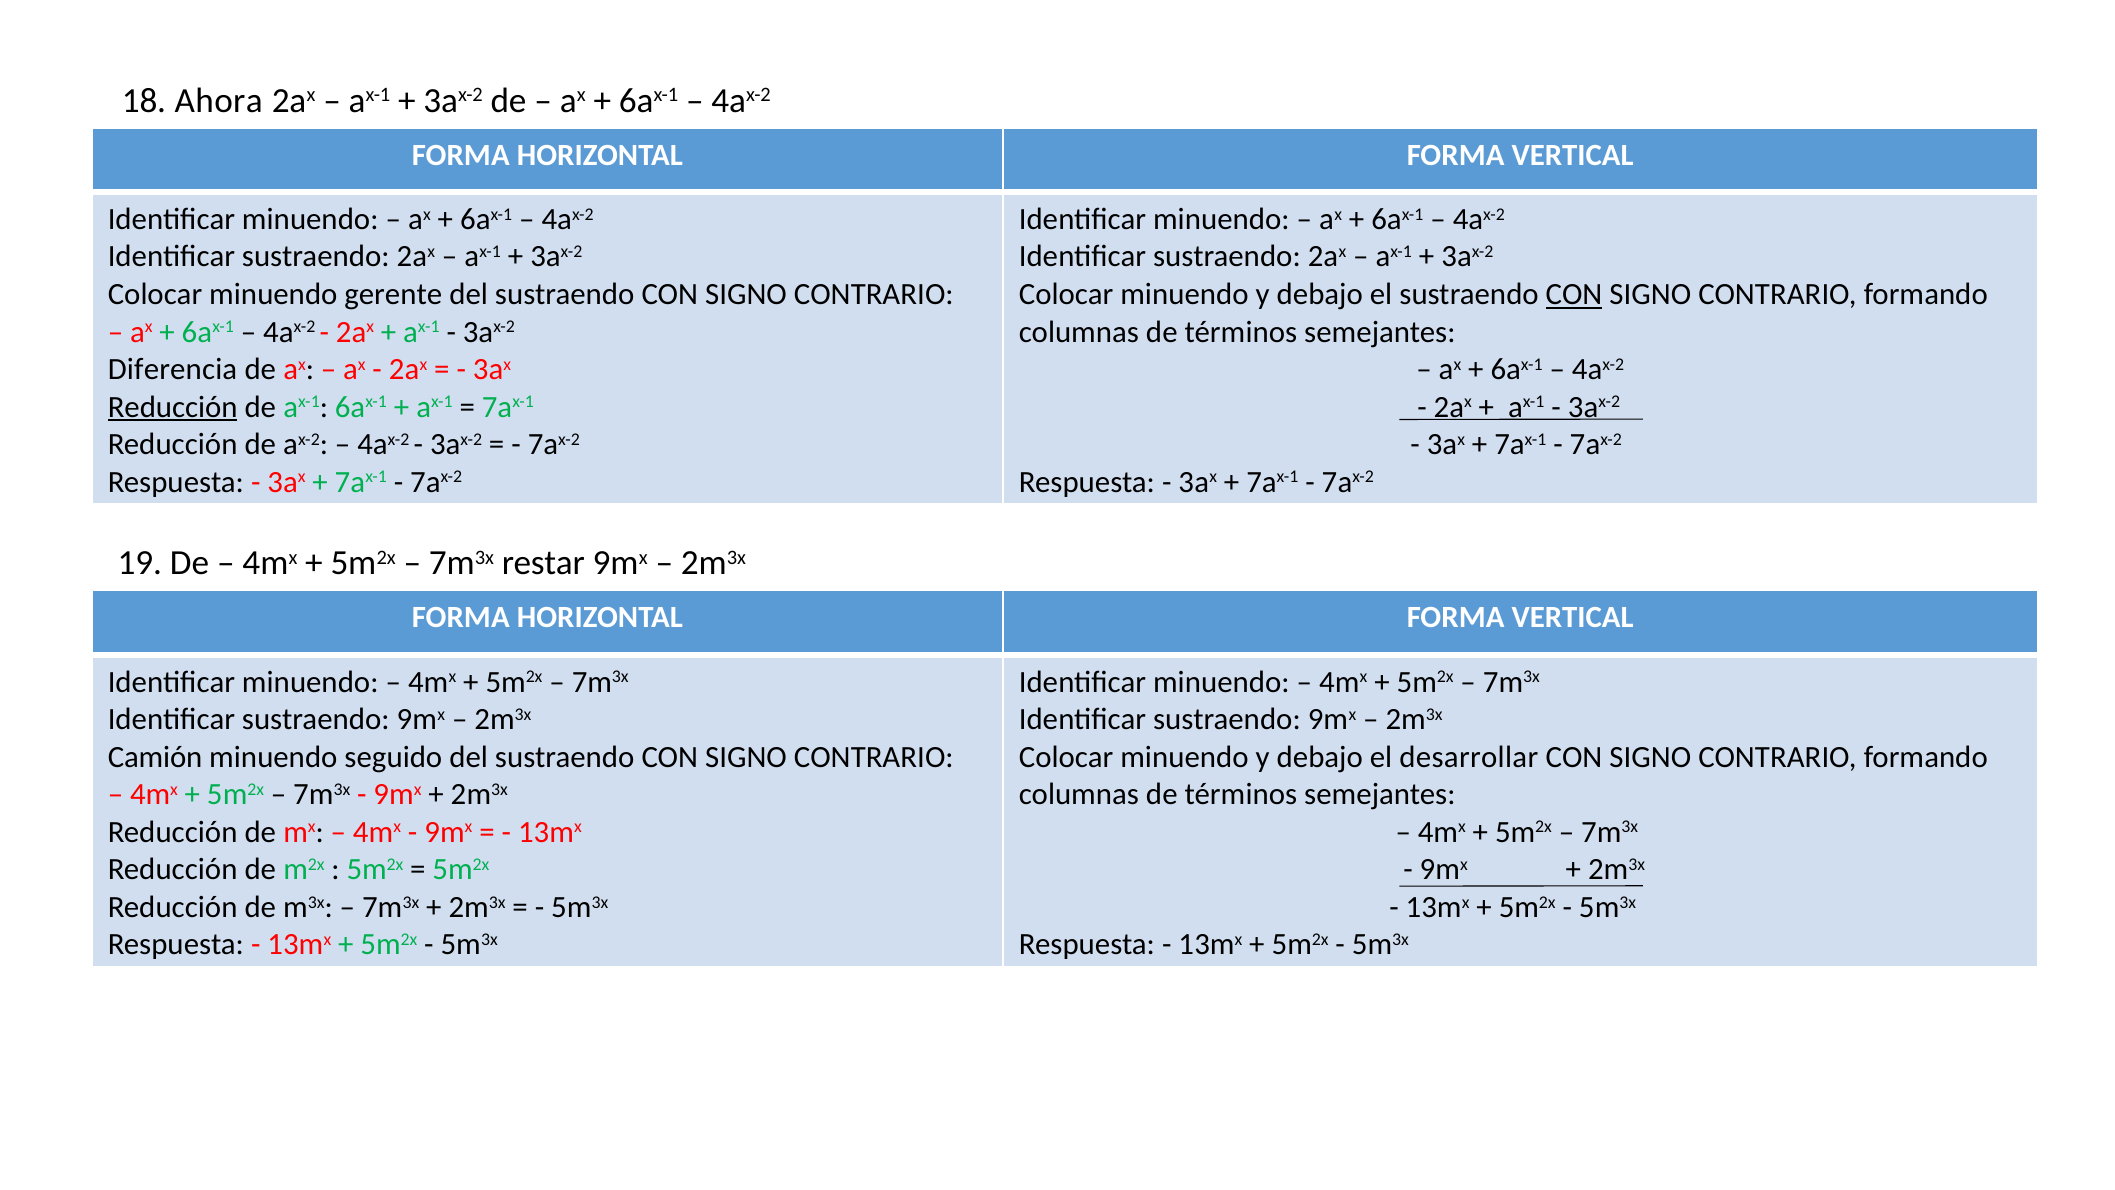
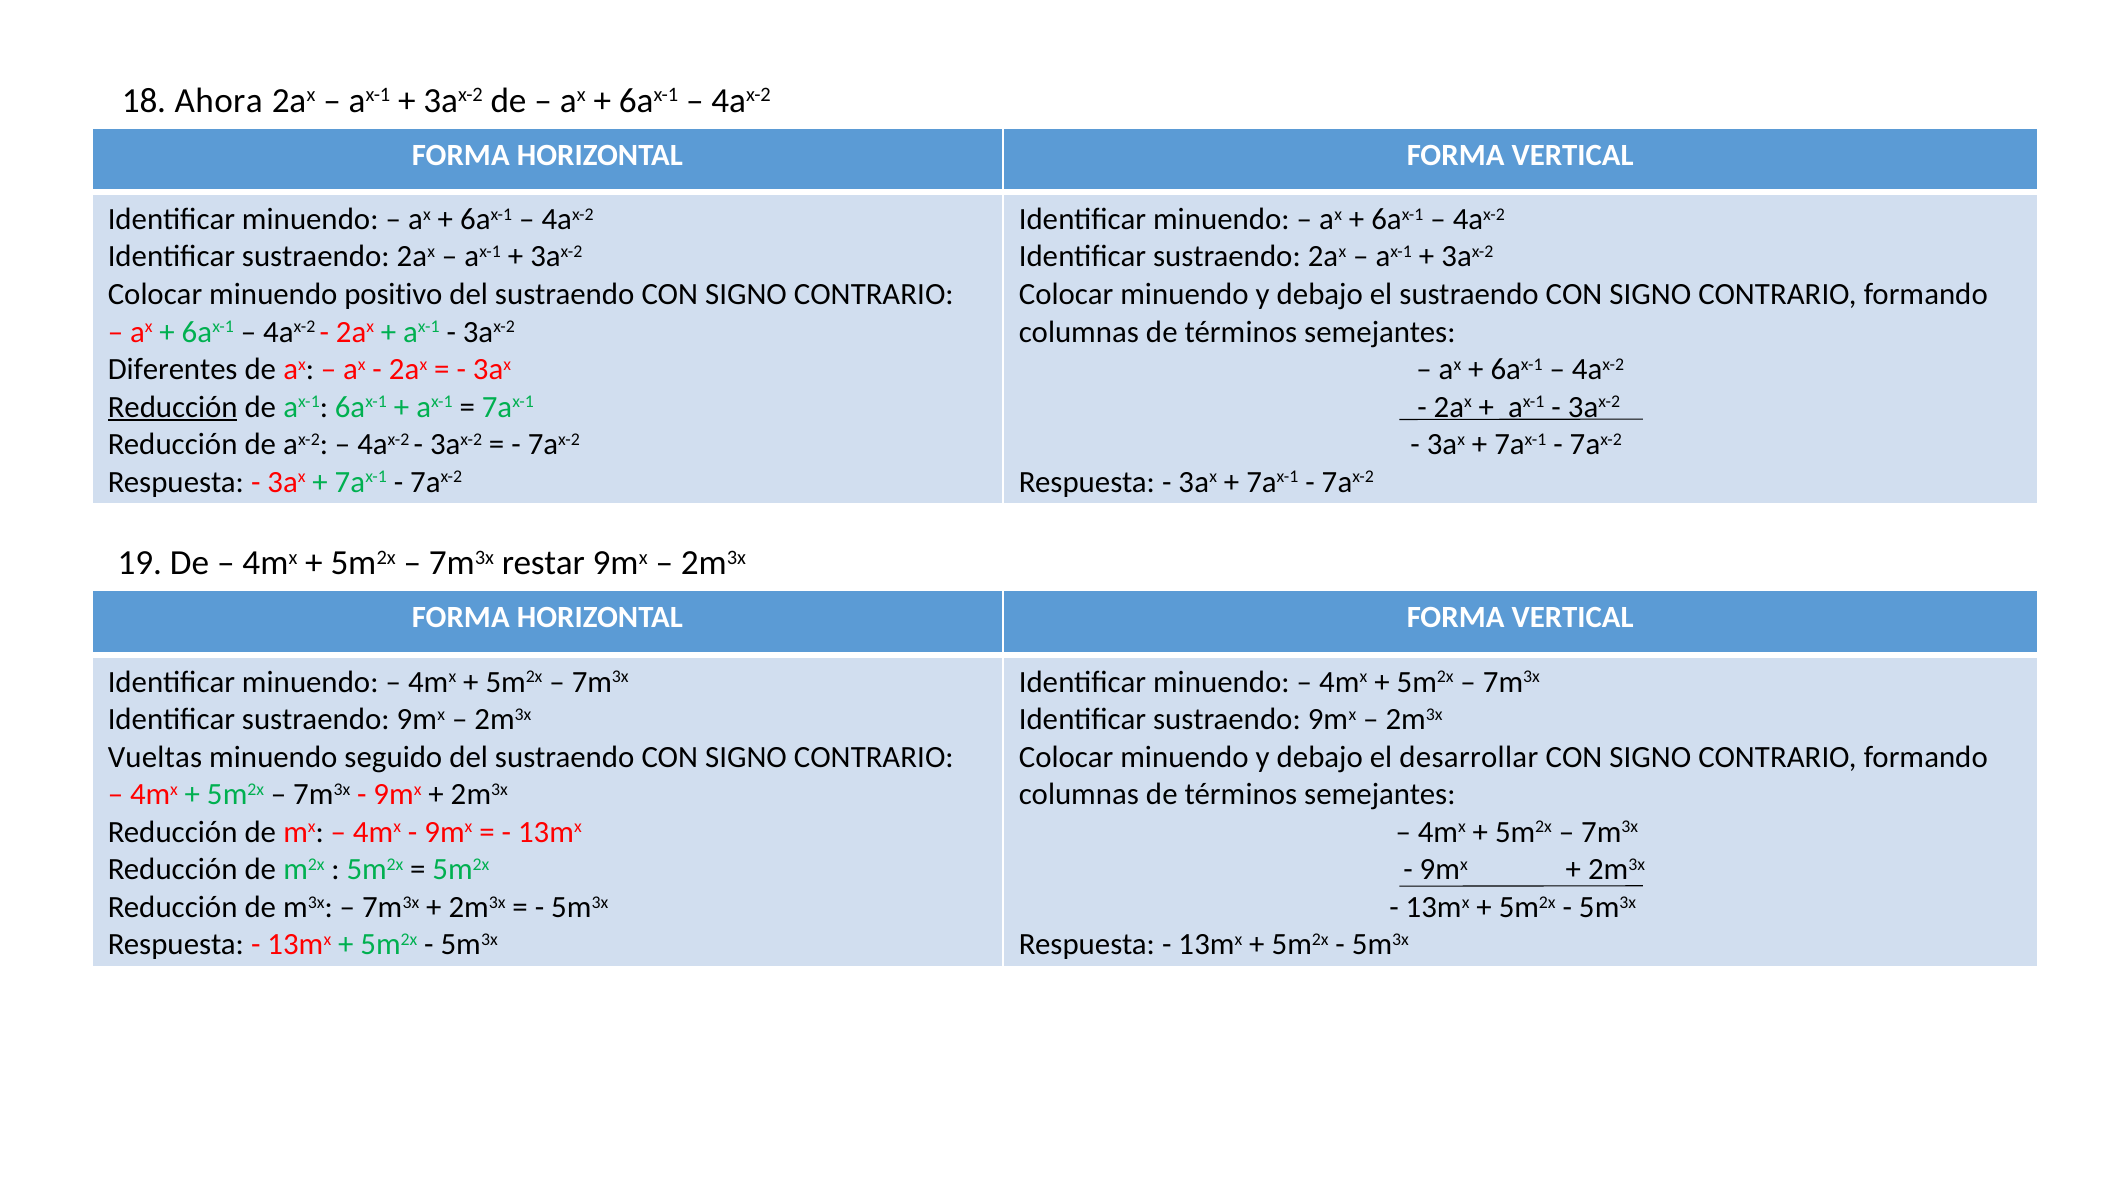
gerente: gerente -> positivo (393, 294)
CON underline: present -> none (1574, 294)
Diferencia: Diferencia -> Diferentes (173, 369)
Camión: Camión -> Vueltas (155, 757)
